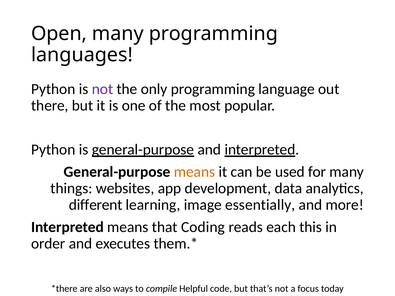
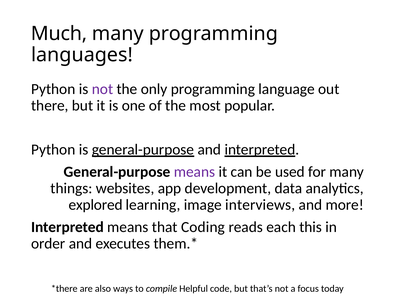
Open: Open -> Much (59, 34)
means colour: orange -> purple (194, 172)
different: different -> explored (96, 205)
essentially: essentially -> interviews (260, 205)
